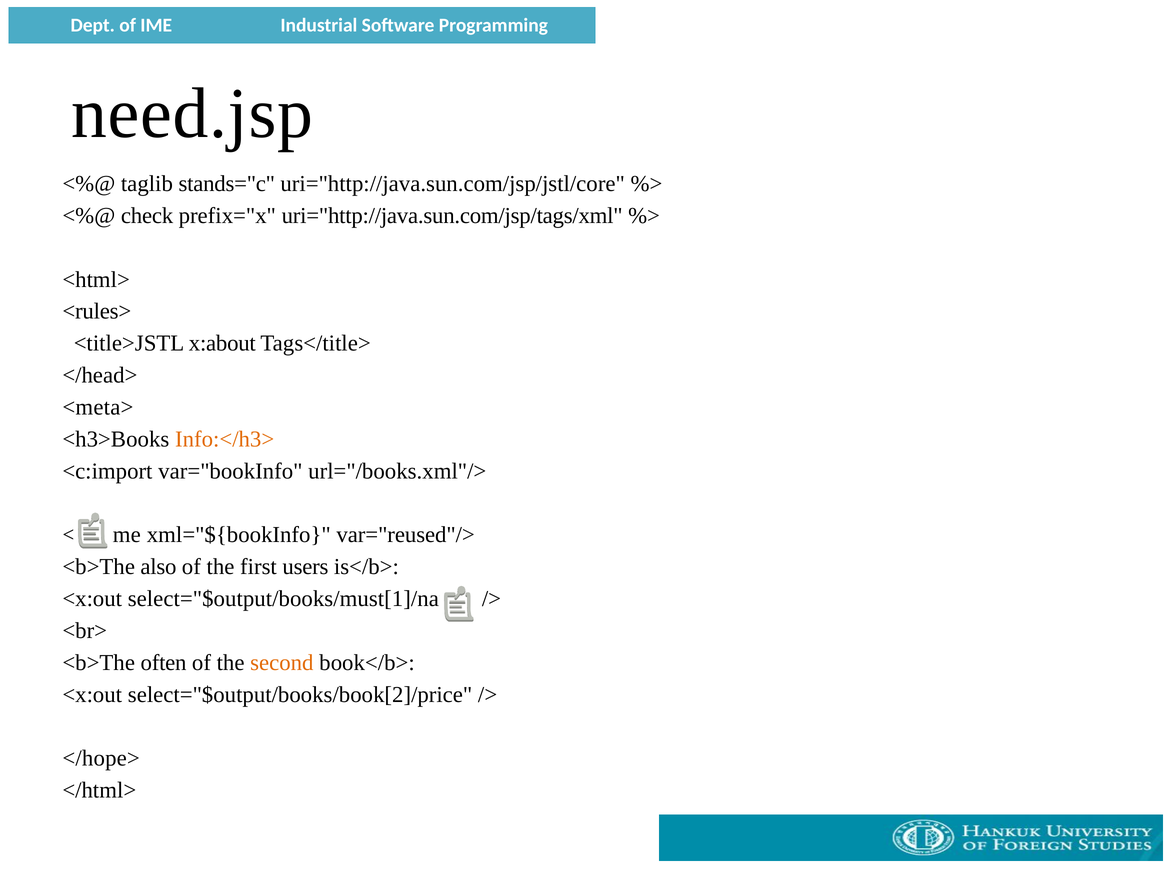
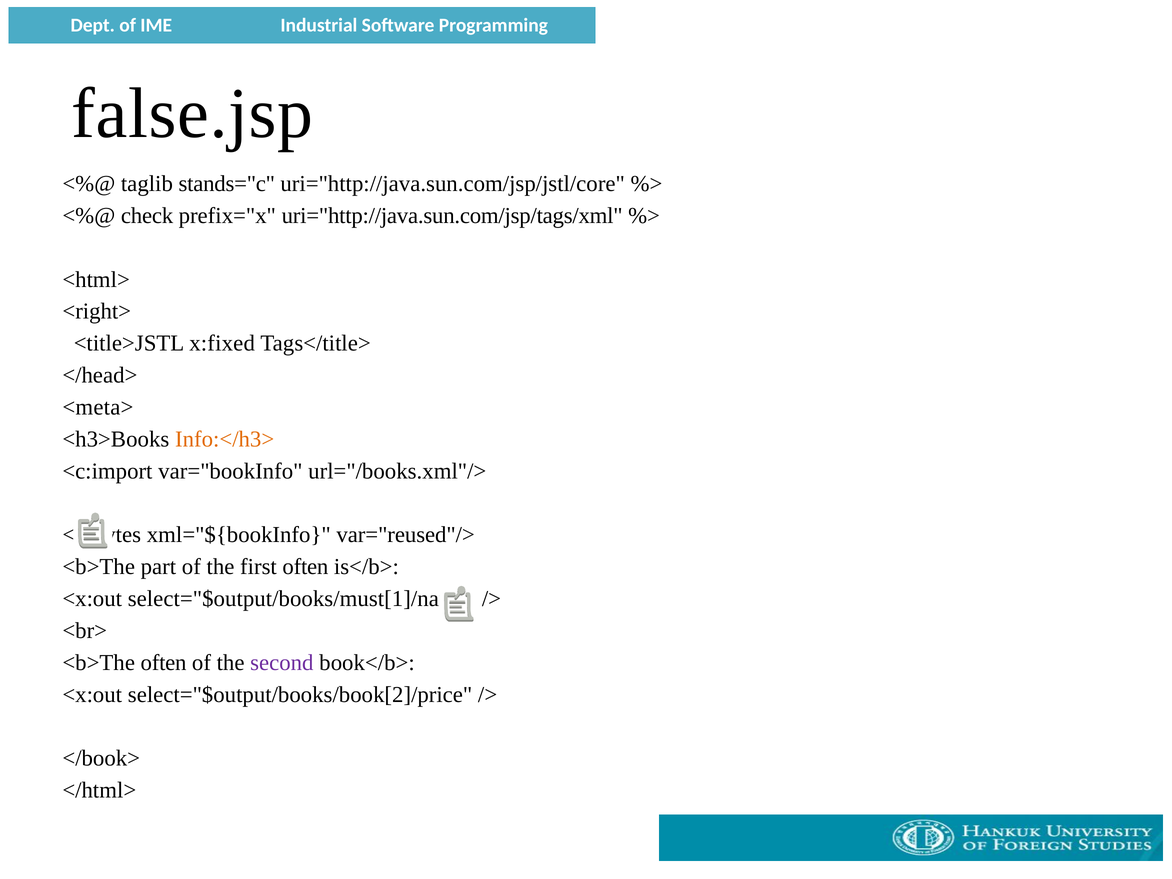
need.jsp: need.jsp -> false.jsp (192, 113)
<rules>: <rules> -> <right> (97, 311)
x:about: x:about -> x:fixed (222, 343)
<x:same: <x:same -> <x:bytes (102, 535)
also: also -> part (158, 567)
first users: users -> often (305, 567)
second colour: orange -> purple (282, 663)
</hope>: </hope> -> </book> (101, 758)
